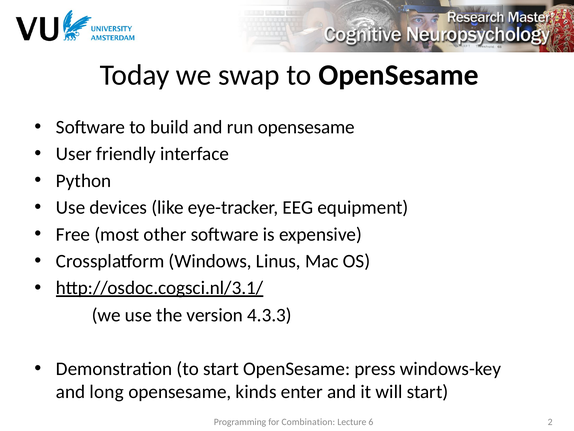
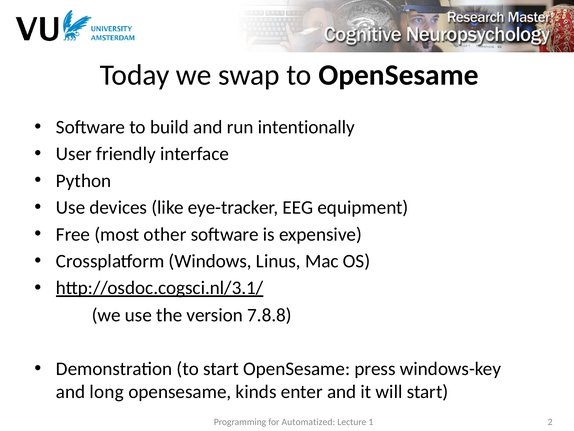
run opensesame: opensesame -> intentionally (306, 127)
4.3.3: 4.3.3 -> 7.8.8 (269, 315)
Combination: Combination -> Automatized (308, 421)
6: 6 -> 1 (371, 421)
